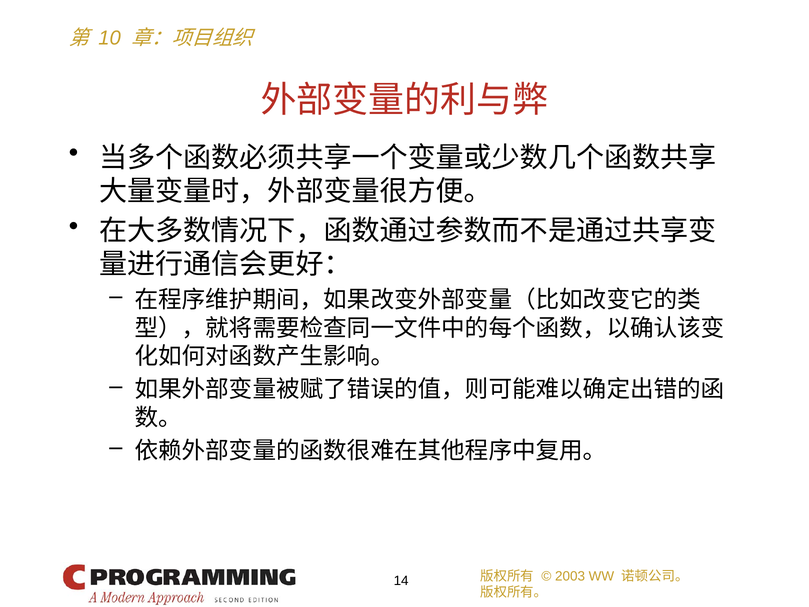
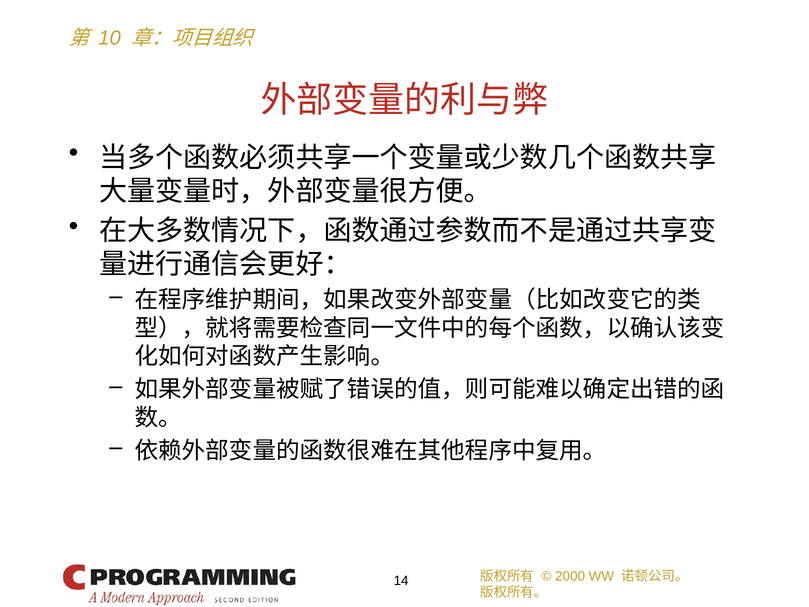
2003: 2003 -> 2000 (570, 576)
